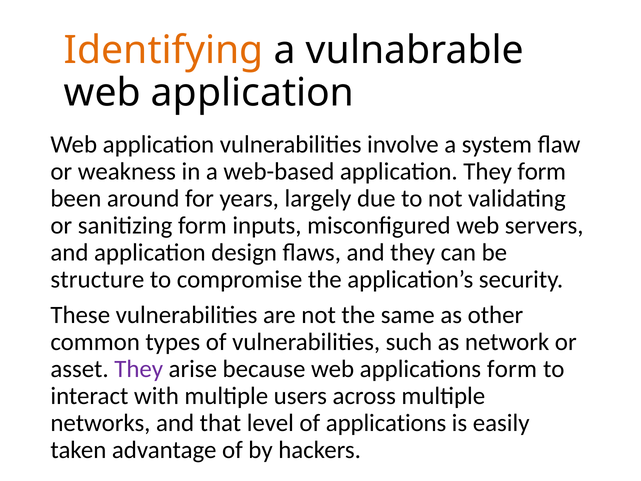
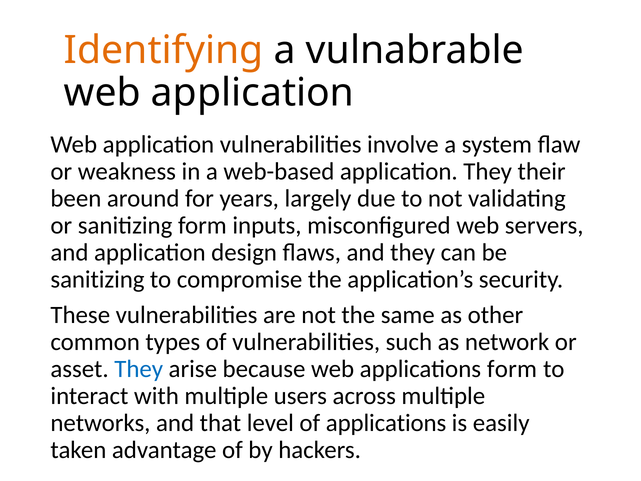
They form: form -> their (542, 171)
structure: structure -> sanitizing (97, 279)
They colour: purple -> blue (139, 369)
